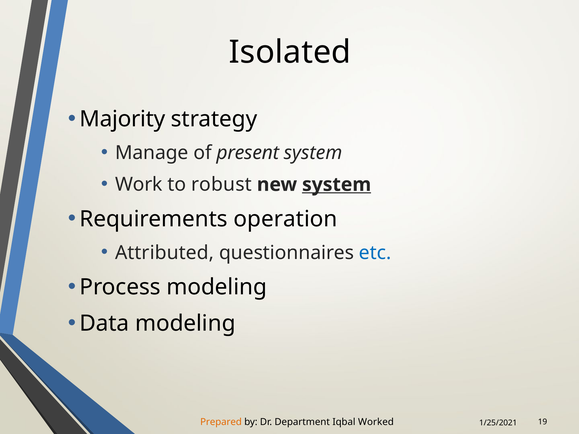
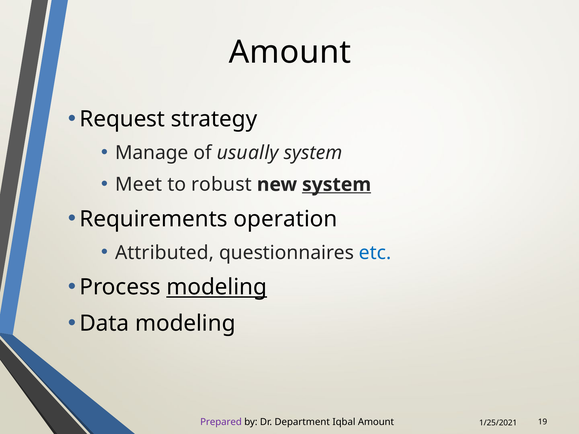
Isolated: Isolated -> Amount (290, 52)
Majority: Majority -> Request (122, 119)
present: present -> usually (248, 153)
Work: Work -> Meet (139, 185)
modeling underline: none -> present (217, 287)
Prepared colour: orange -> purple (221, 422)
Iqbal Worked: Worked -> Amount (376, 422)
